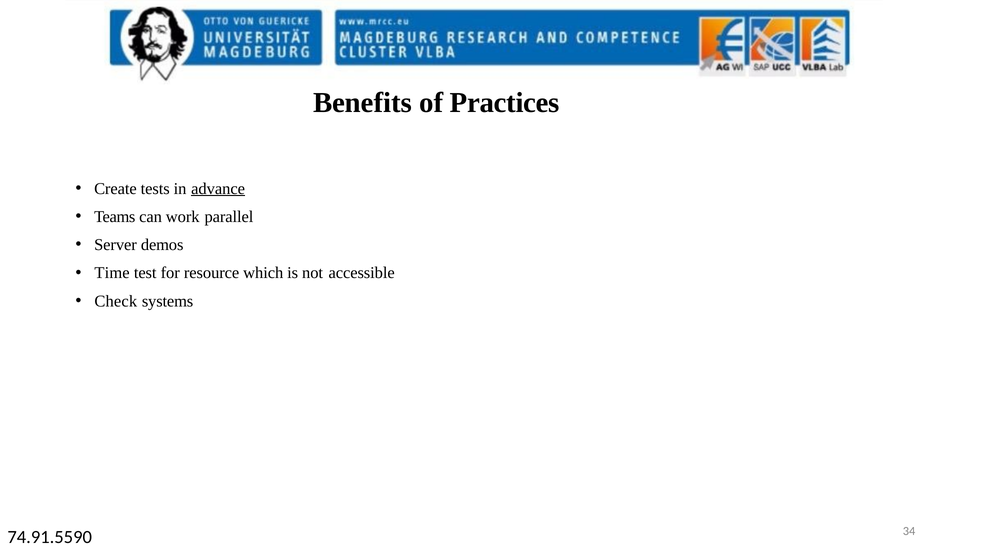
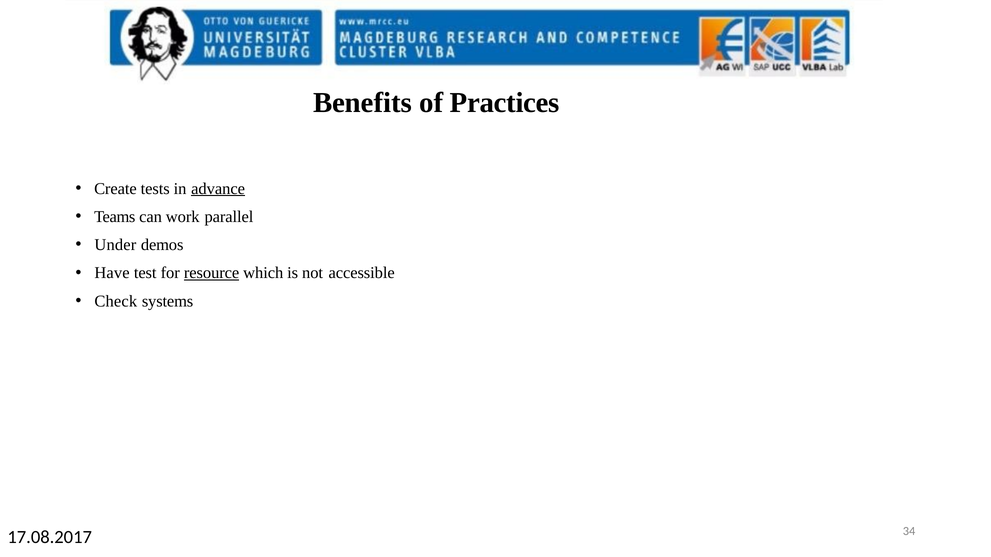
Server: Server -> Under (115, 245)
Time: Time -> Have (112, 273)
resource underline: none -> present (212, 273)
74.91.5590: 74.91.5590 -> 17.08.2017 (50, 537)
